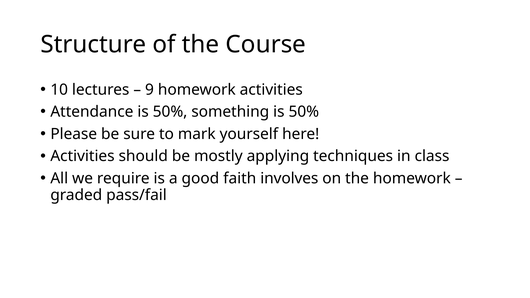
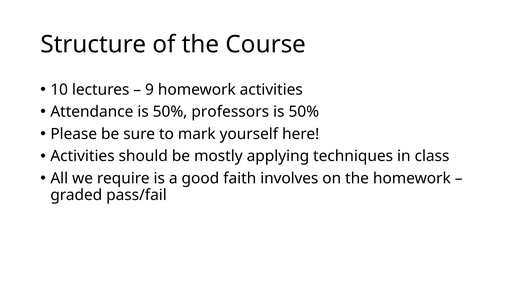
something: something -> professors (230, 112)
